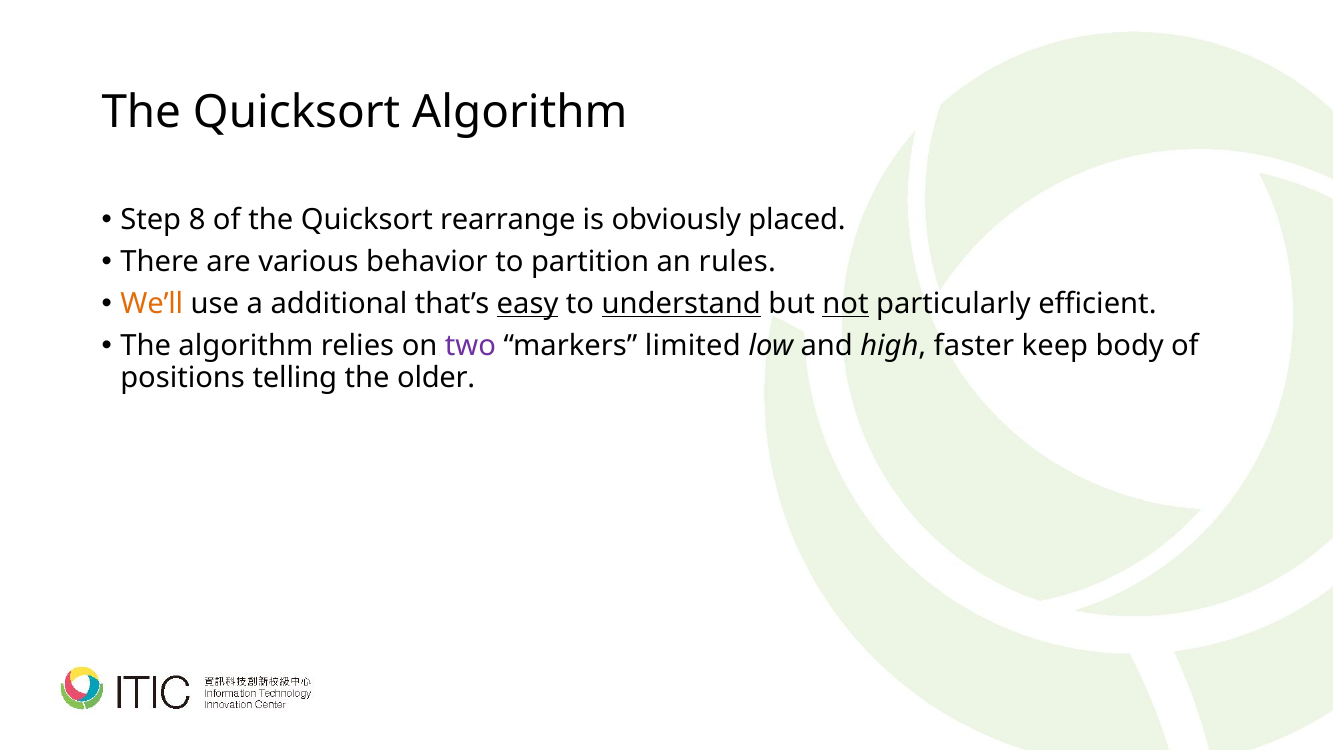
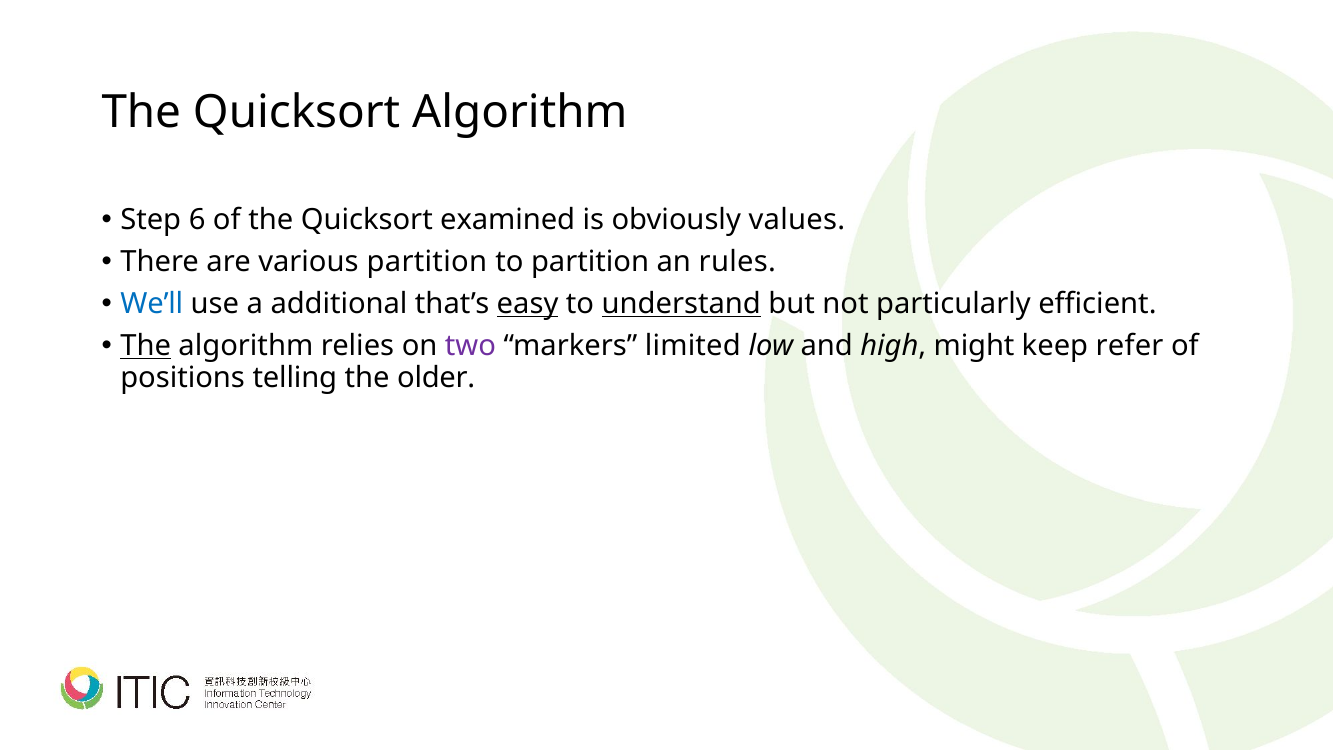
8: 8 -> 6 (197, 220)
rearrange: rearrange -> examined (508, 220)
placed: placed -> values (797, 220)
various behavior: behavior -> partition (427, 262)
We’ll colour: orange -> blue (152, 304)
not underline: present -> none (846, 304)
The underline: none -> present (146, 346)
faster: faster -> might (974, 346)
body: body -> refer (1130, 346)
